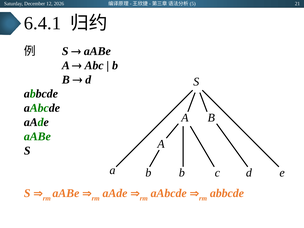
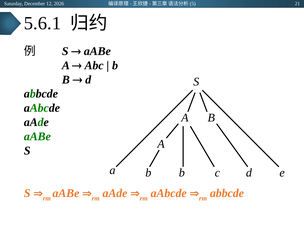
6.4.1: 6.4.1 -> 5.6.1 (42, 23)
